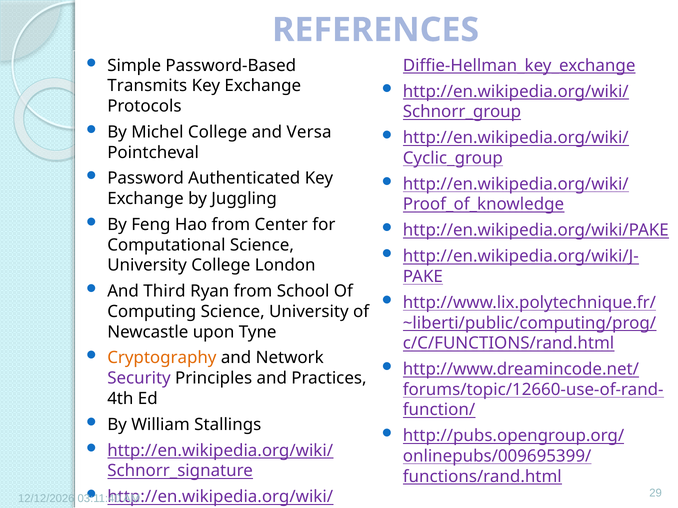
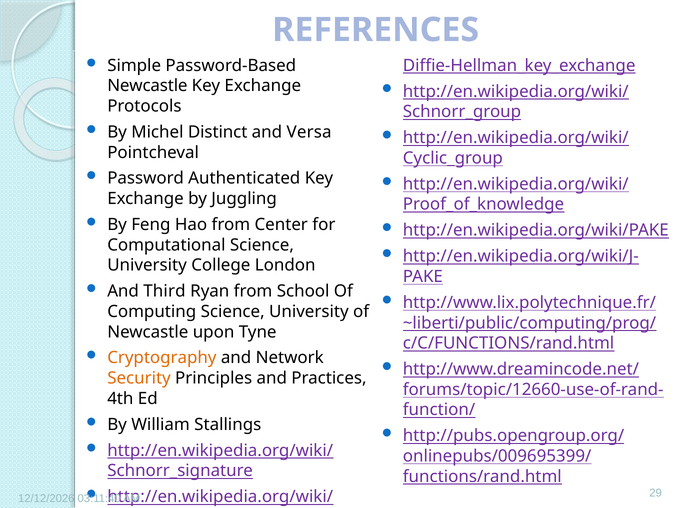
Transmits: Transmits -> Newcastle (147, 86)
Michel College: College -> Distinct (218, 132)
Security colour: purple -> orange (139, 379)
